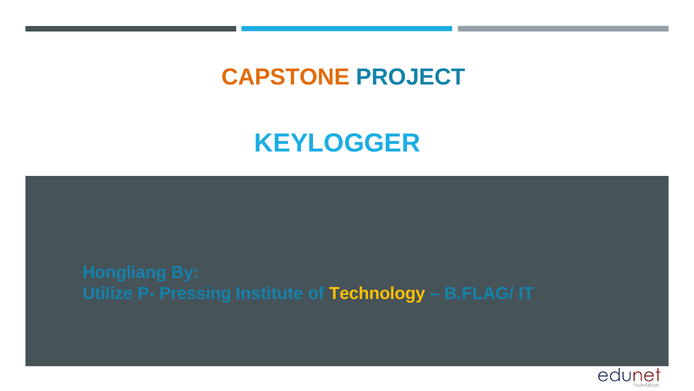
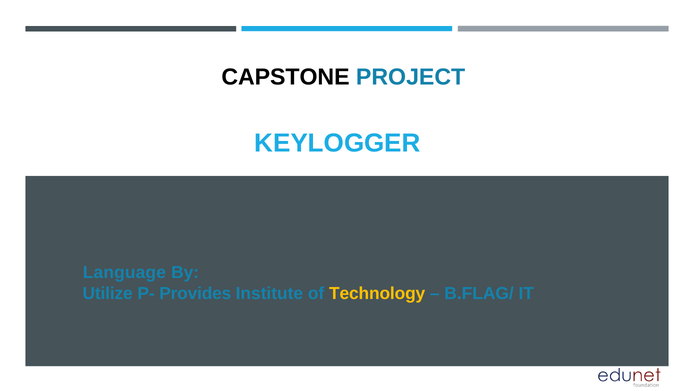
CAPSTONE colour: orange -> black (285, 77)
Hongliang: Hongliang -> Language (124, 272)
Pressing: Pressing -> Provides (195, 293)
